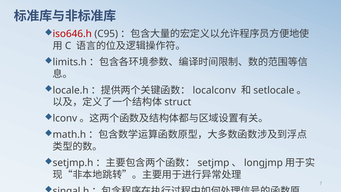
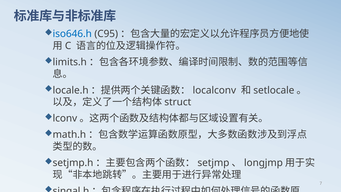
iso646.h colour: red -> blue (72, 34)
